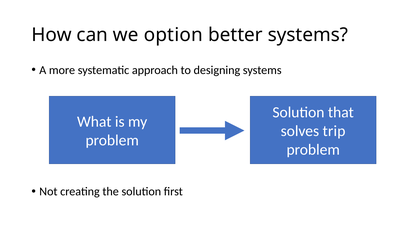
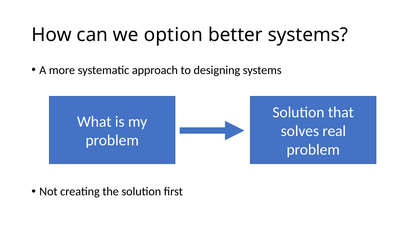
trip: trip -> real (334, 131)
